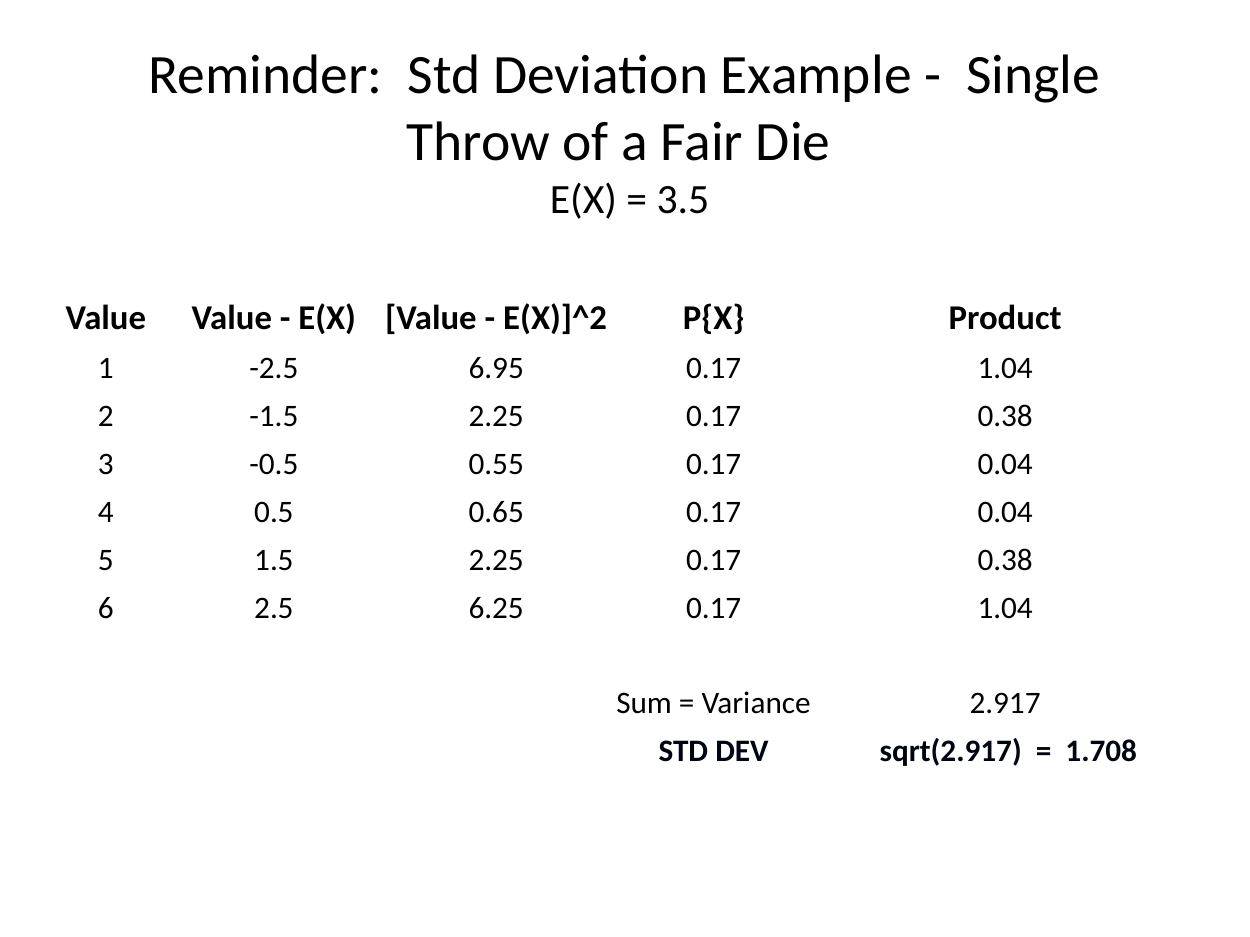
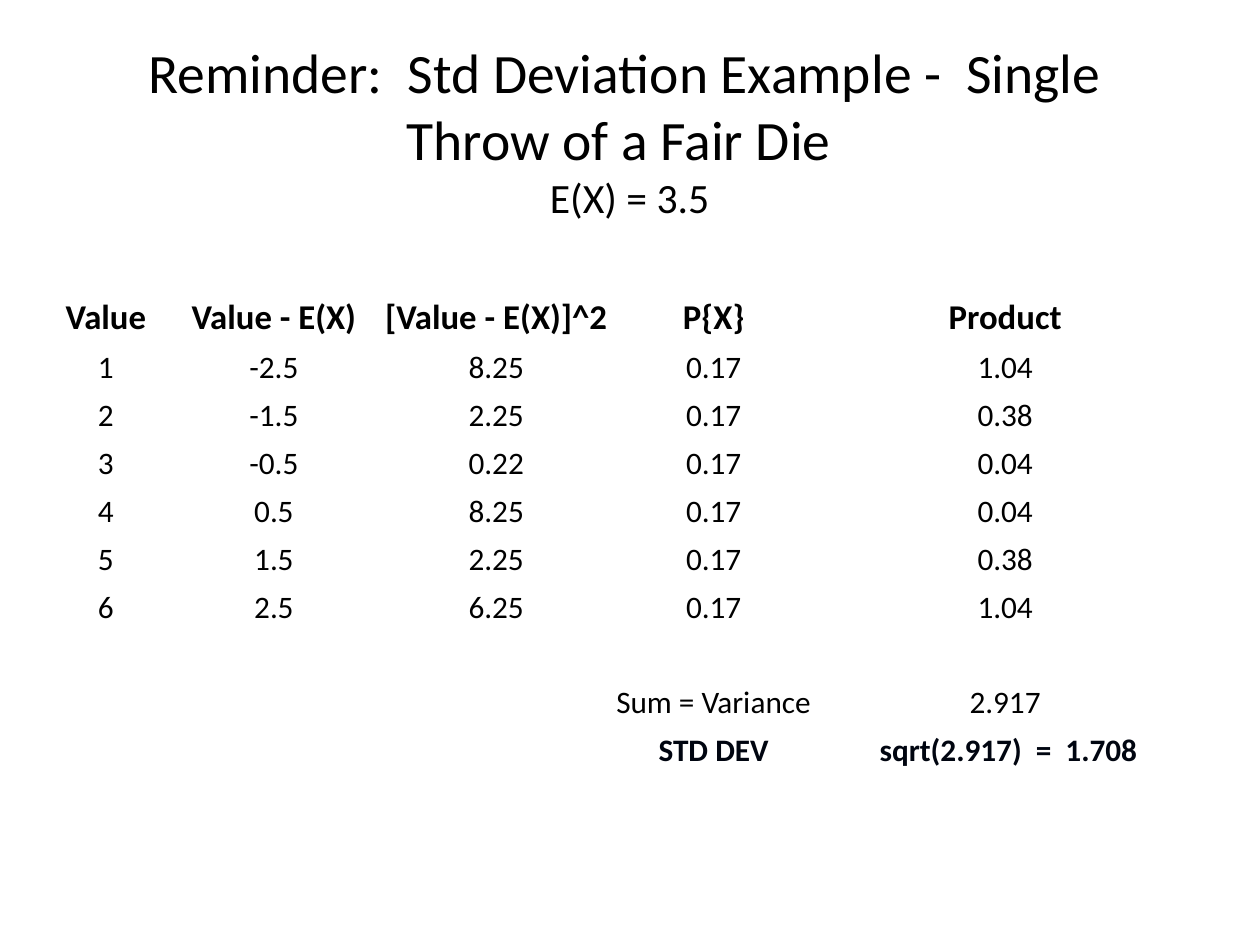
-2.5 6.95: 6.95 -> 8.25 (496, 369)
0.55: 0.55 -> 0.22 (496, 465)
0.5 0.65: 0.65 -> 8.25 (496, 512)
